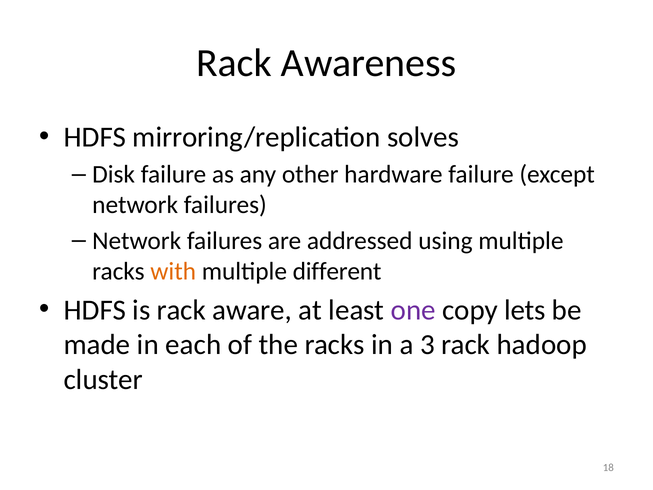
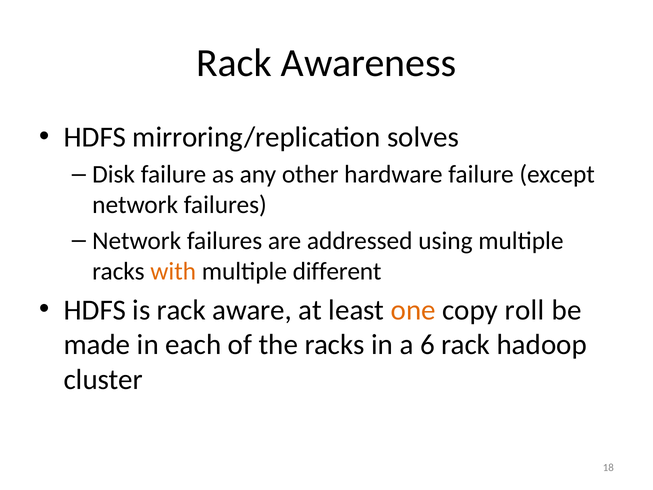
one colour: purple -> orange (413, 310)
lets: lets -> roll (525, 310)
3: 3 -> 6 (427, 345)
